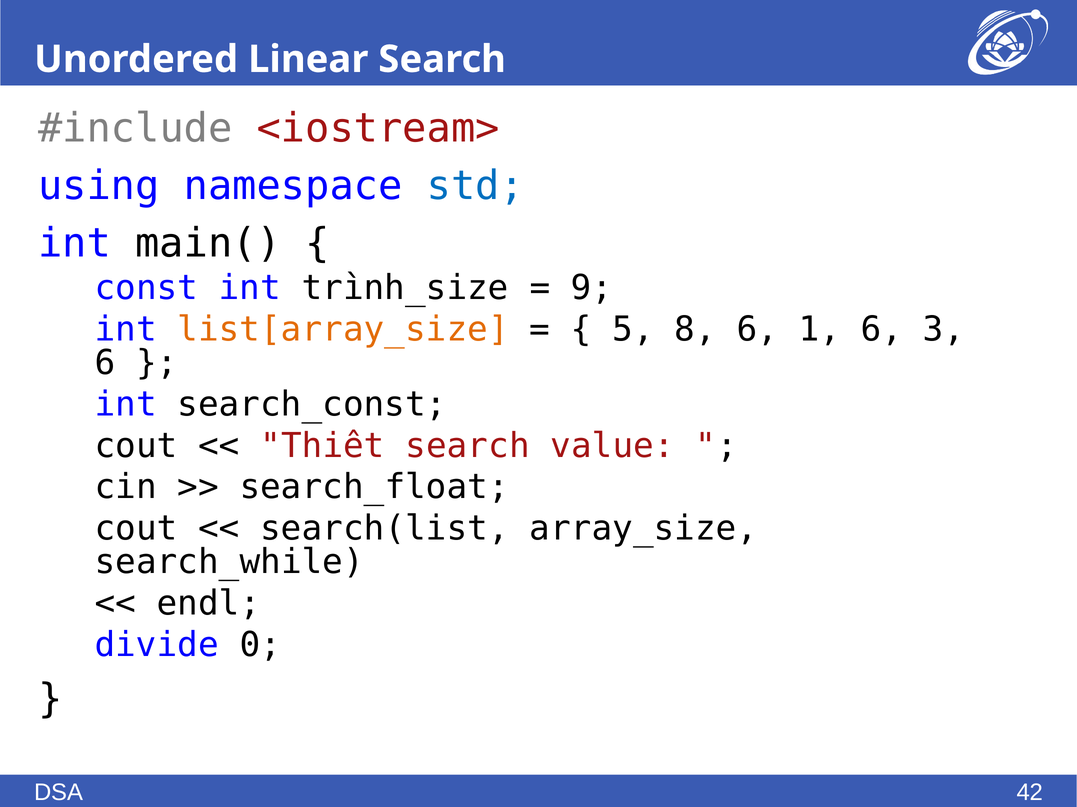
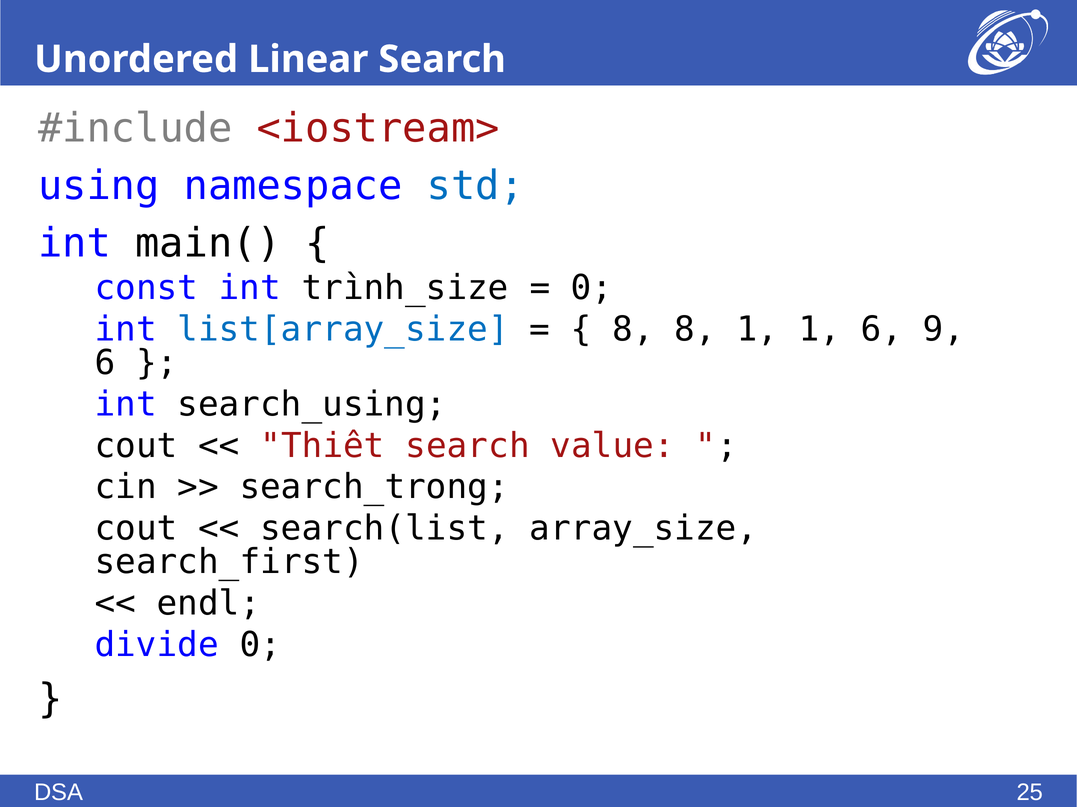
9: 9 -> 0 (592, 288)
list[array_size colour: orange -> blue (343, 330)
5: 5 -> 8 (633, 330)
8 6: 6 -> 1 (757, 330)
3: 3 -> 9 (944, 330)
search_const: search_const -> search_using (312, 405)
search_float: search_float -> search_trong (374, 488)
search_while: search_while -> search_first (229, 562)
42: 42 -> 25 (1030, 793)
